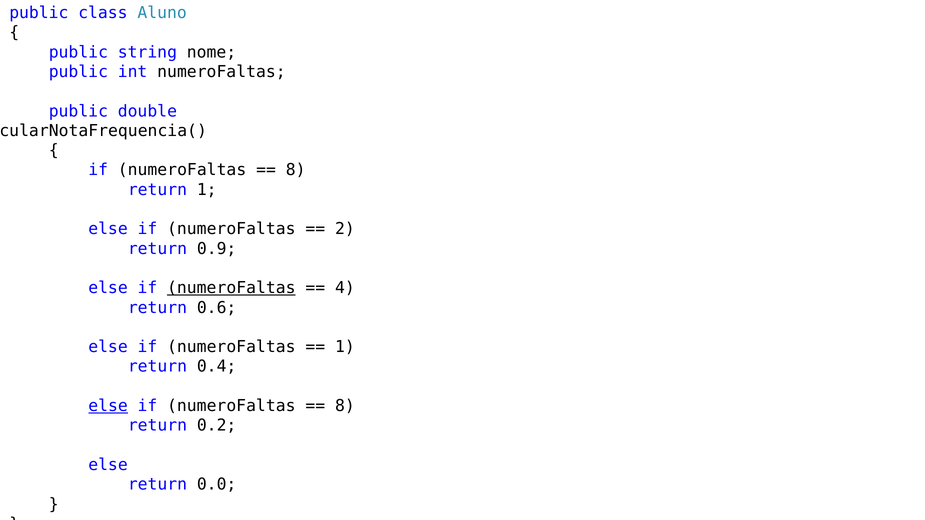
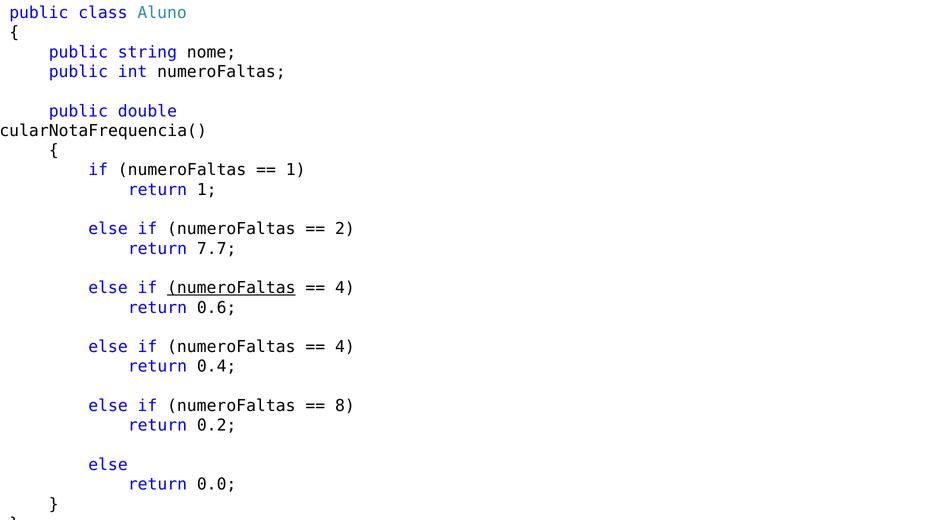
8: 8 -> 1 (296, 170)
0.9: 0.9 -> 7.7 (217, 249)
1: 1 -> 4 (345, 347)
else underline: present -> none (108, 406)
